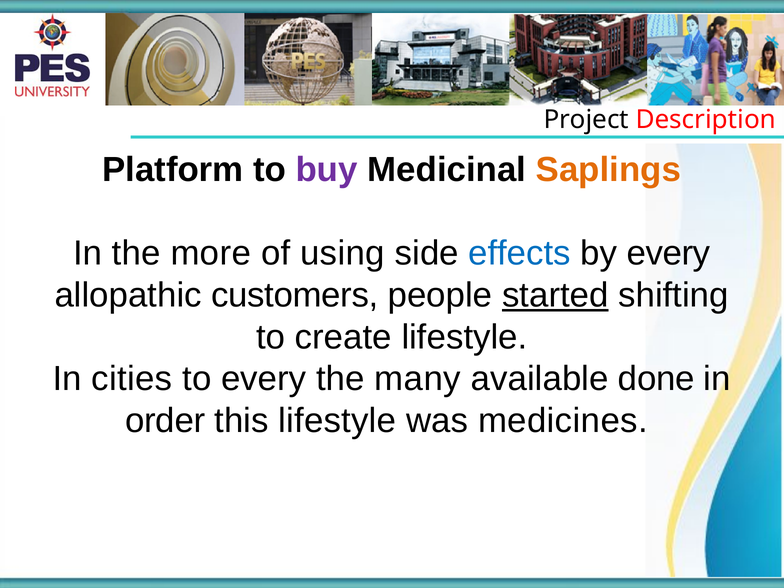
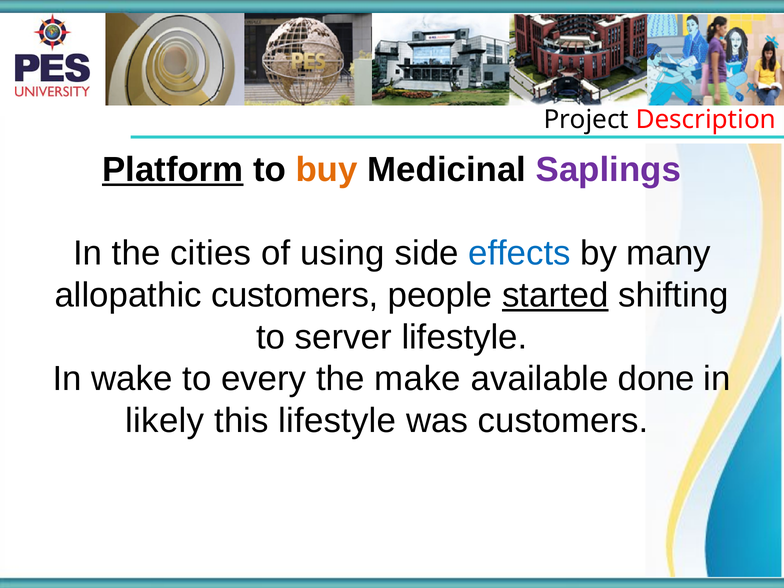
Platform underline: none -> present (173, 170)
buy colour: purple -> orange (327, 170)
Saplings colour: orange -> purple (608, 170)
more: more -> cities (211, 253)
by every: every -> many (668, 253)
create: create -> server (343, 337)
cities: cities -> wake (132, 379)
many: many -> make (418, 379)
order: order -> likely (165, 421)
was medicines: medicines -> customers (563, 421)
